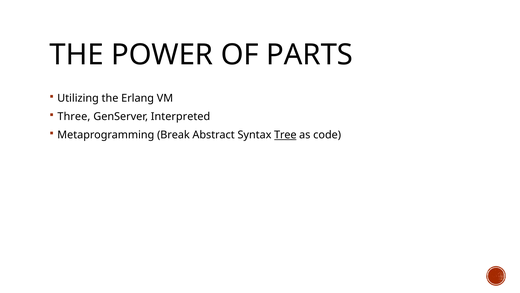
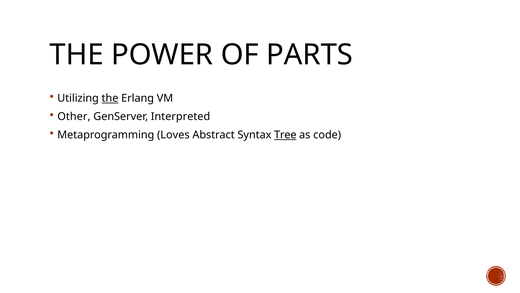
the underline: none -> present (110, 98)
Three: Three -> Other (74, 116)
Break: Break -> Loves (173, 135)
